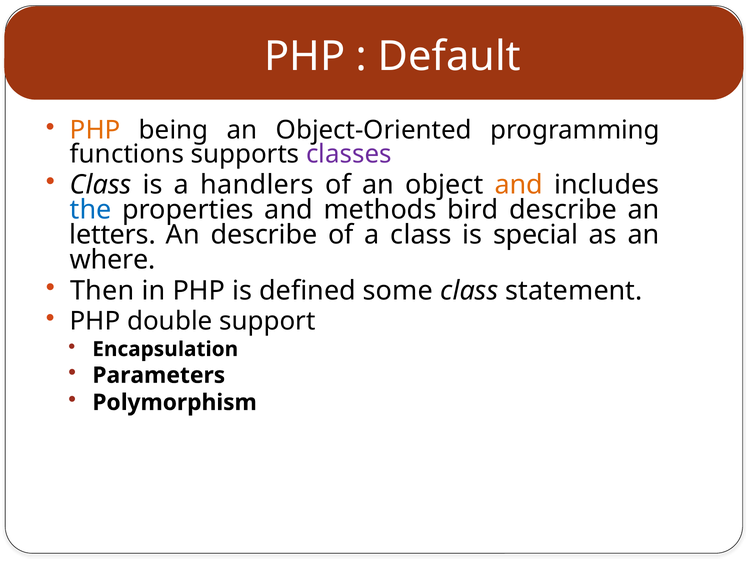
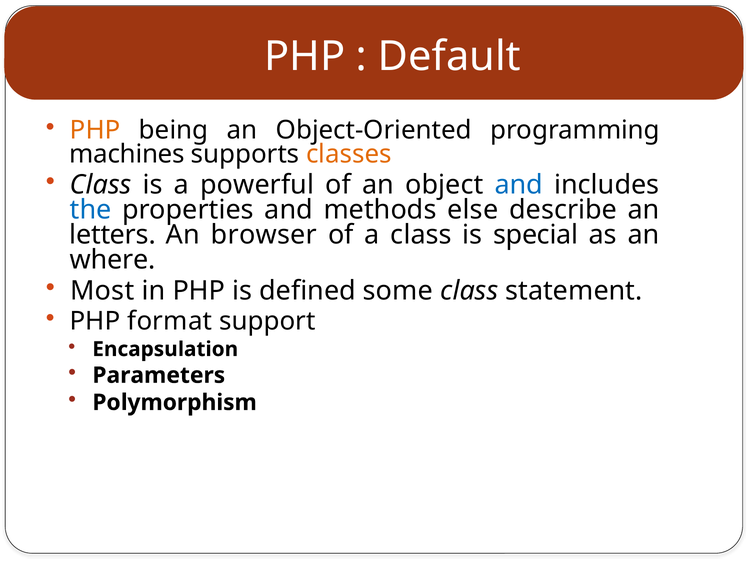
functions: functions -> machines (127, 154)
classes colour: purple -> orange (349, 154)
handlers: handlers -> powerful (257, 185)
and colour: orange -> blue (519, 185)
bird: bird -> else (473, 210)
An describe: describe -> browser (264, 235)
Then: Then -> Most (102, 291)
double: double -> format (170, 321)
